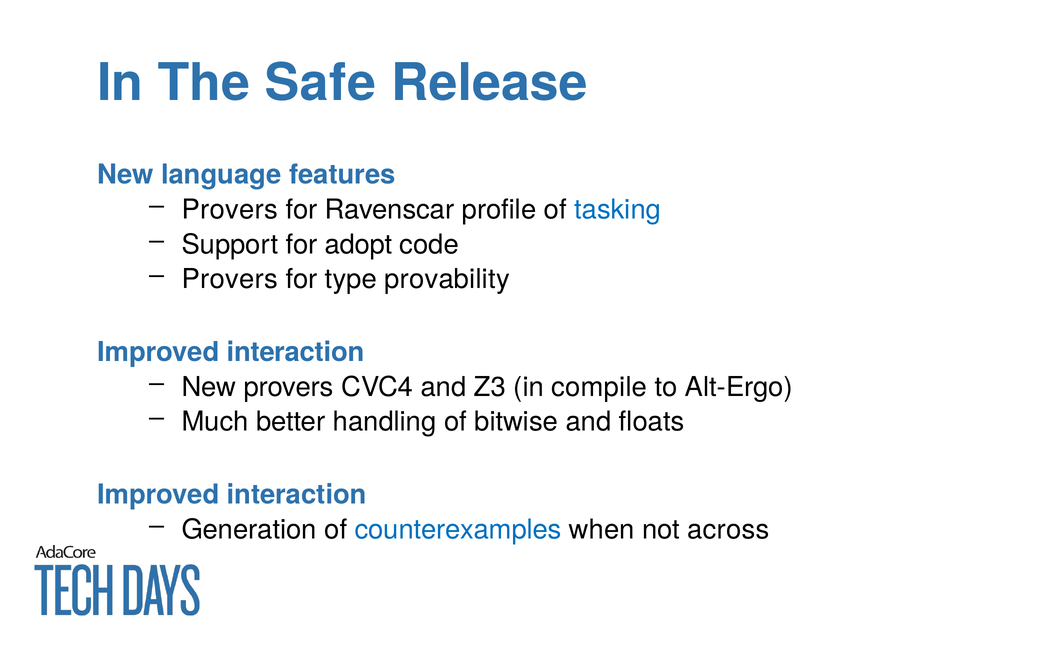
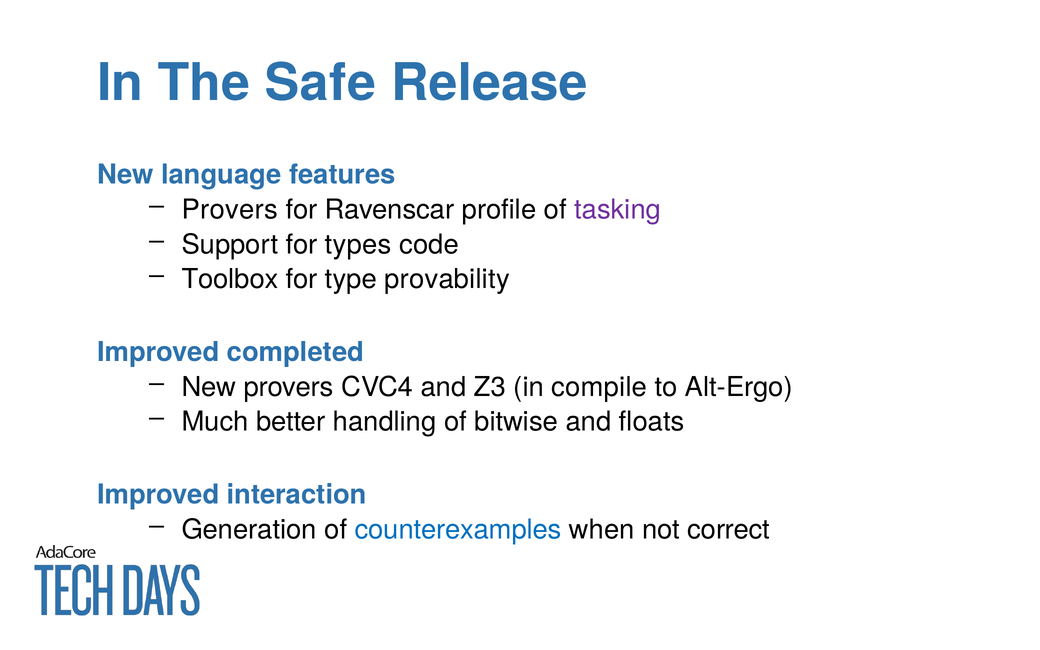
tasking colour: blue -> purple (618, 210)
adopt: adopt -> types (358, 244)
Provers: Provers -> Toolbox (230, 279)
interaction: interaction -> completed (295, 352)
across: across -> correct (729, 529)
